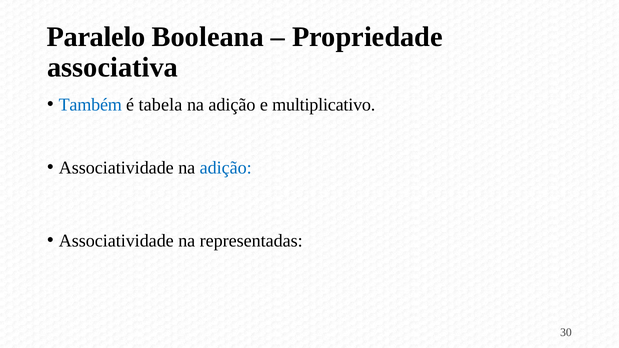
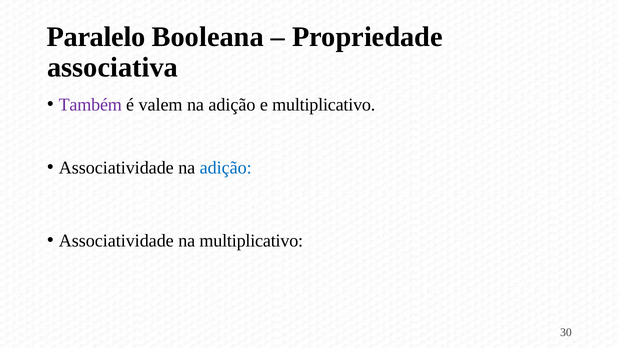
Também colour: blue -> purple (90, 105)
tabela: tabela -> valem (161, 105)
na representadas: representadas -> multiplicativo (251, 241)
